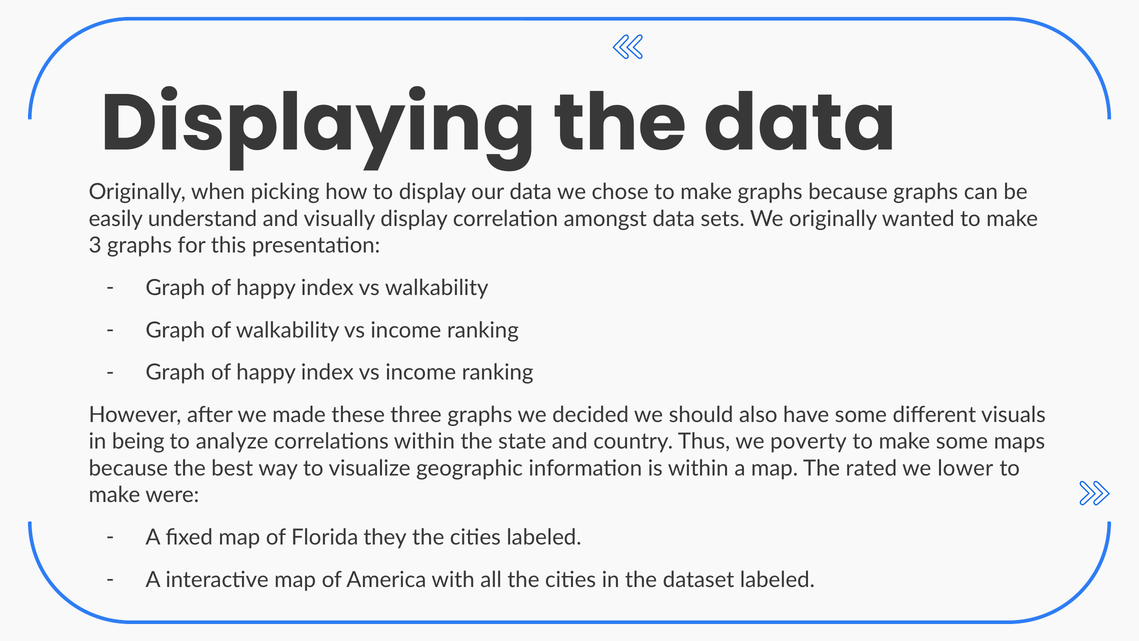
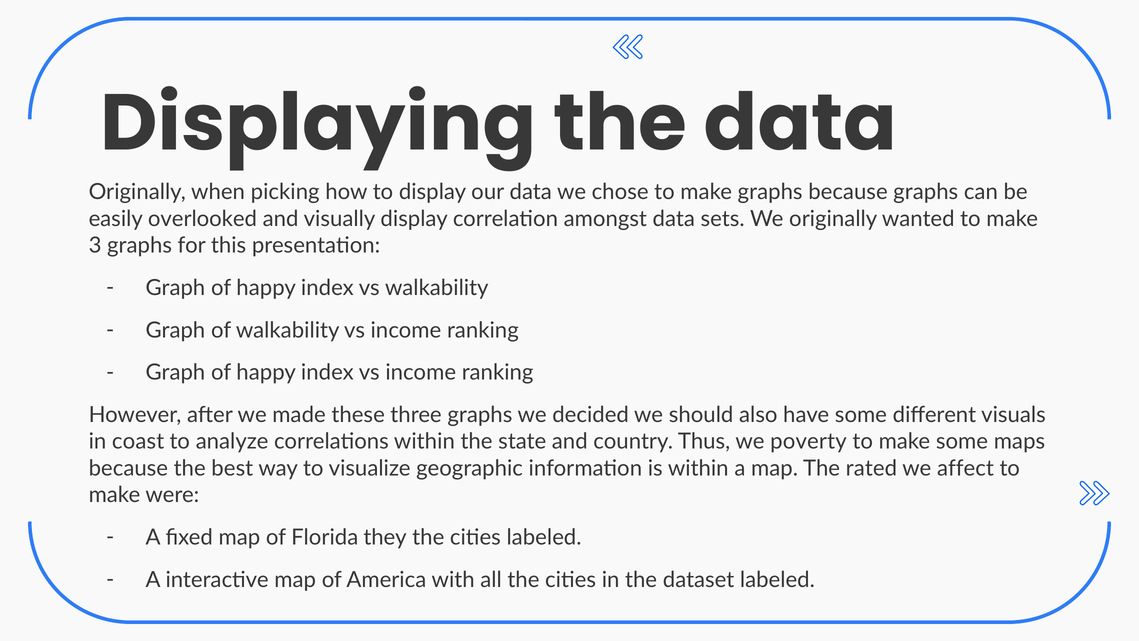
understand: understand -> overlooked (202, 219)
being: being -> coast (138, 441)
lower: lower -> affect (965, 468)
